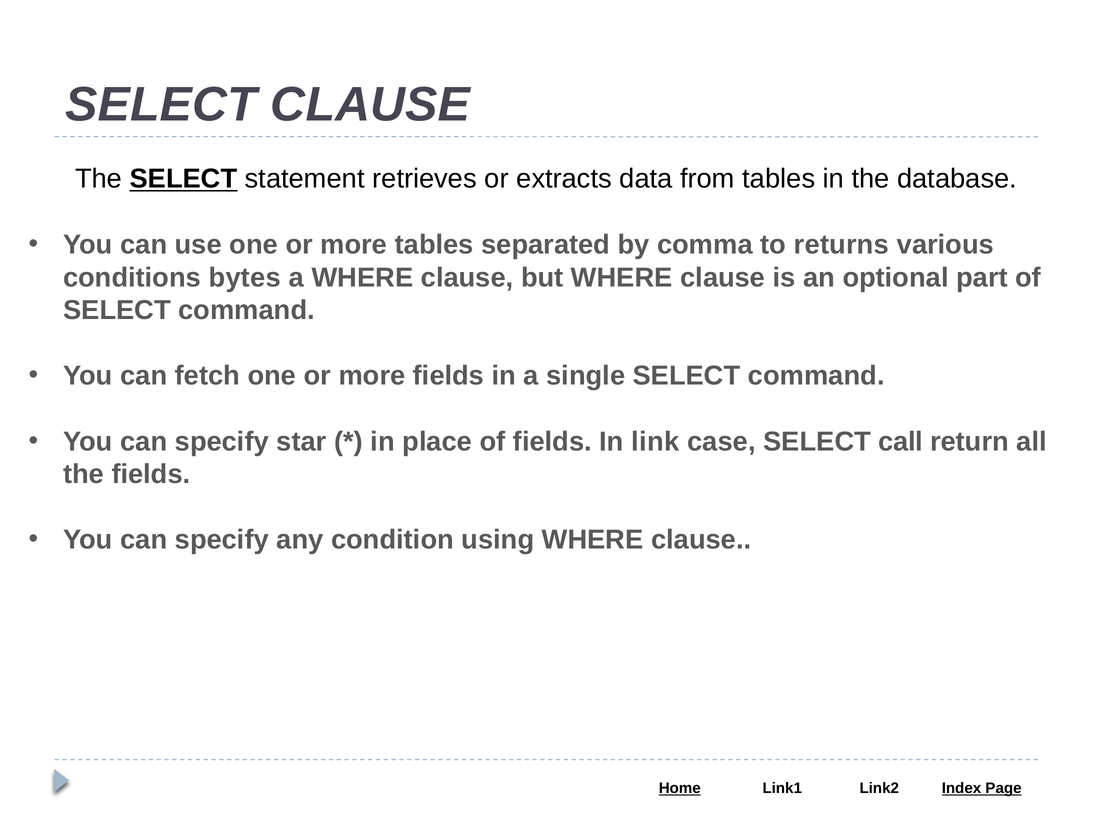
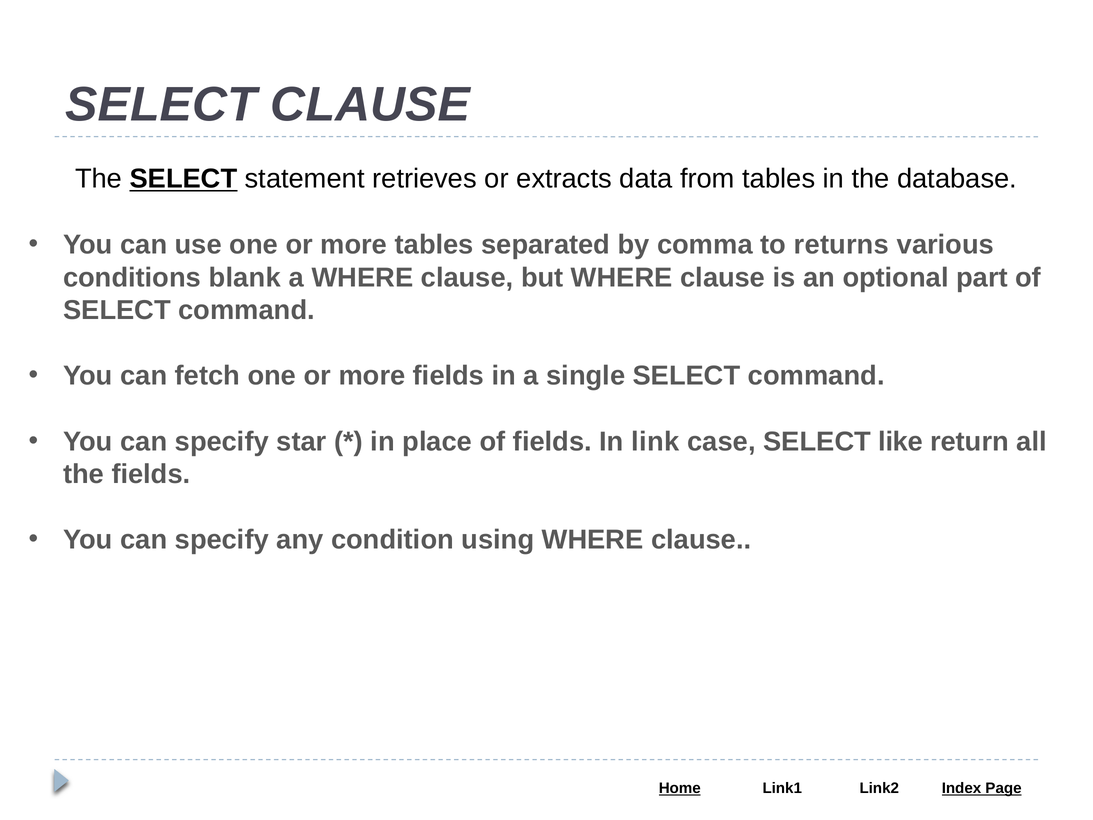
bytes: bytes -> blank (245, 277)
call: call -> like (901, 441)
